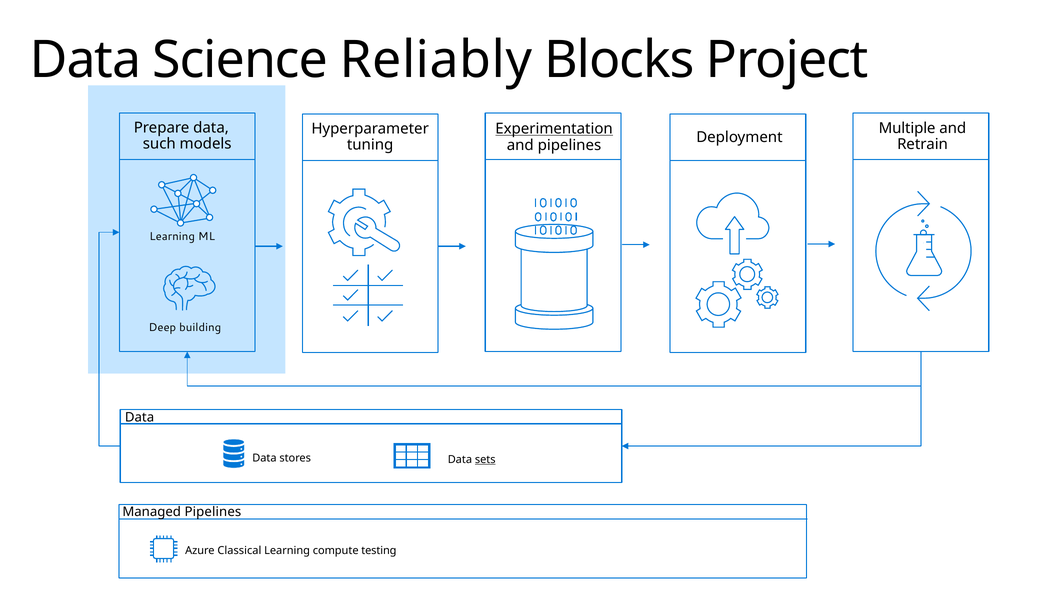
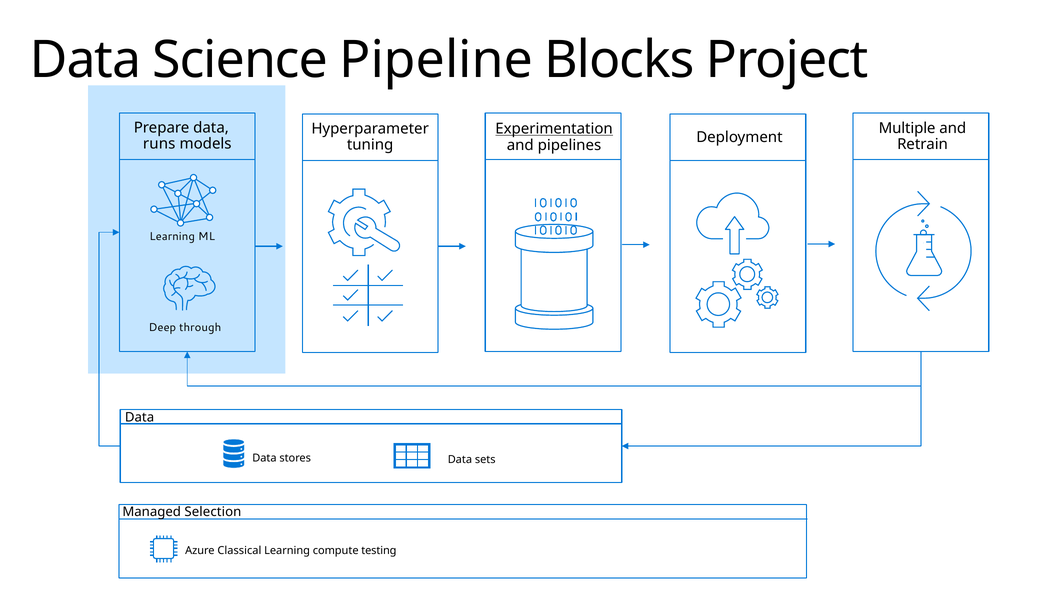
Reliably: Reliably -> Pipeline (436, 60)
such: such -> runs (159, 144)
building: building -> through (200, 327)
sets underline: present -> none (485, 459)
Managed Pipelines: Pipelines -> Selection (213, 512)
